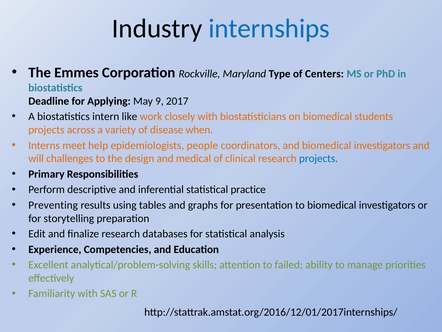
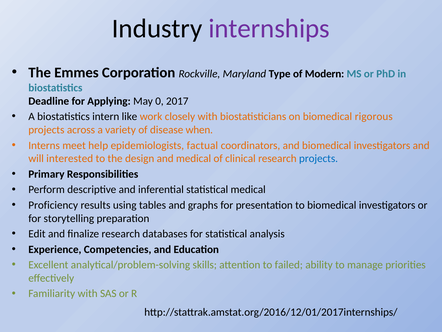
internships colour: blue -> purple (269, 28)
Centers: Centers -> Modern (325, 74)
9: 9 -> 0 (159, 101)
students: students -> rigorous (374, 116)
people: people -> factual (202, 145)
challenges: challenges -> interested (70, 158)
statistical practice: practice -> medical (248, 189)
Preventing: Preventing -> Proficiency (53, 205)
